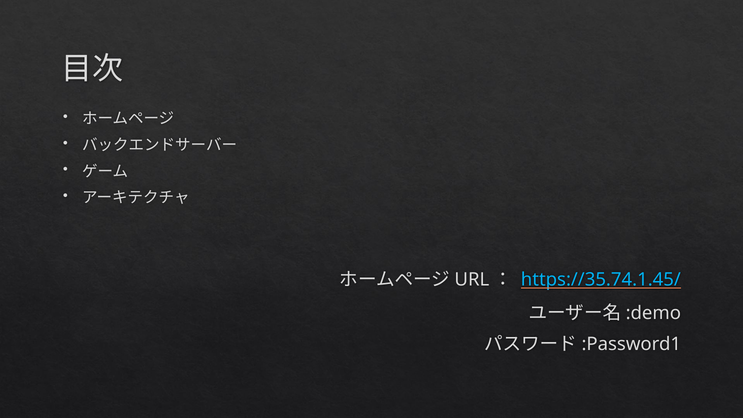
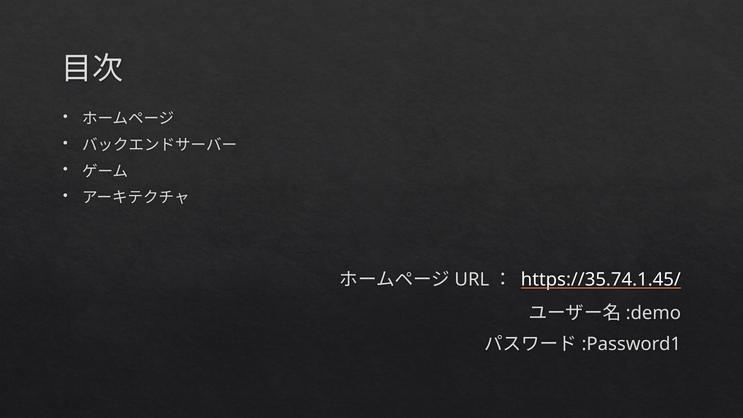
https://35.74.1.45/ colour: light blue -> white (601, 280)
